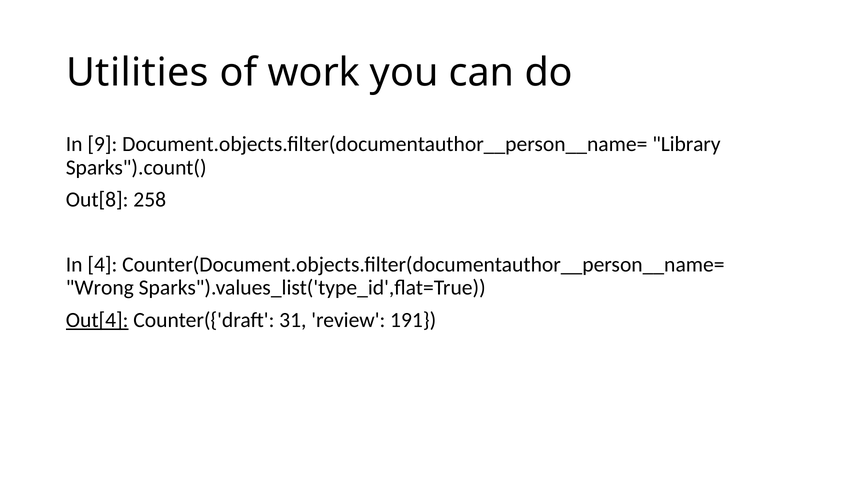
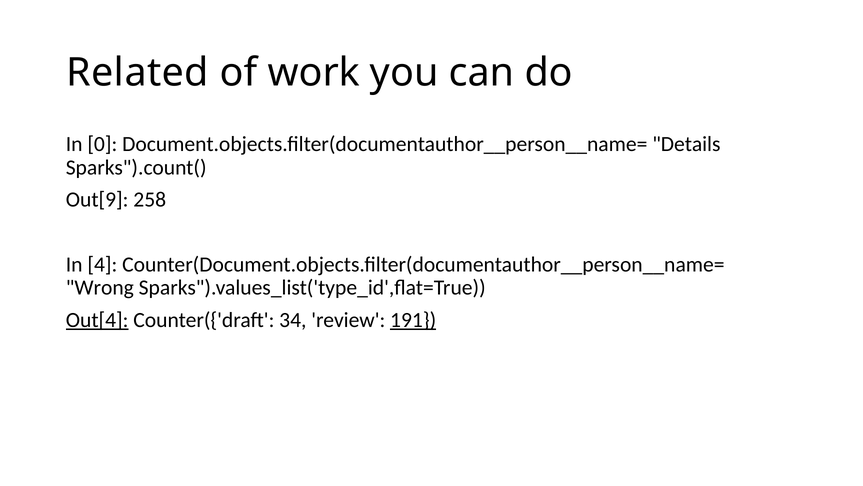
Utilities: Utilities -> Related (137, 72)
9: 9 -> 0 (102, 144)
Library: Library -> Details (686, 144)
Out[8: Out[8 -> Out[9 (97, 200)
31: 31 -> 34 (293, 320)
191 underline: none -> present (413, 320)
